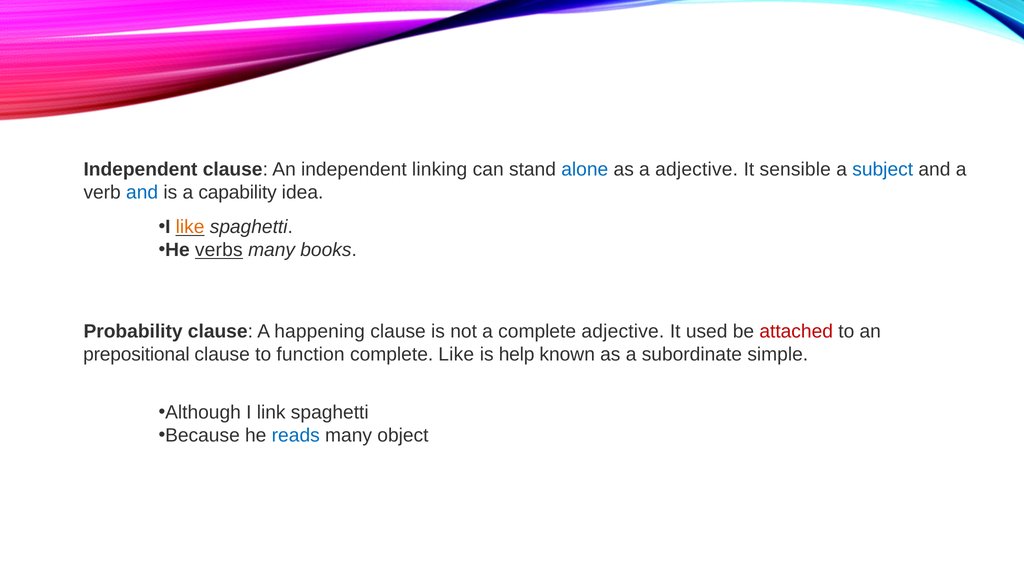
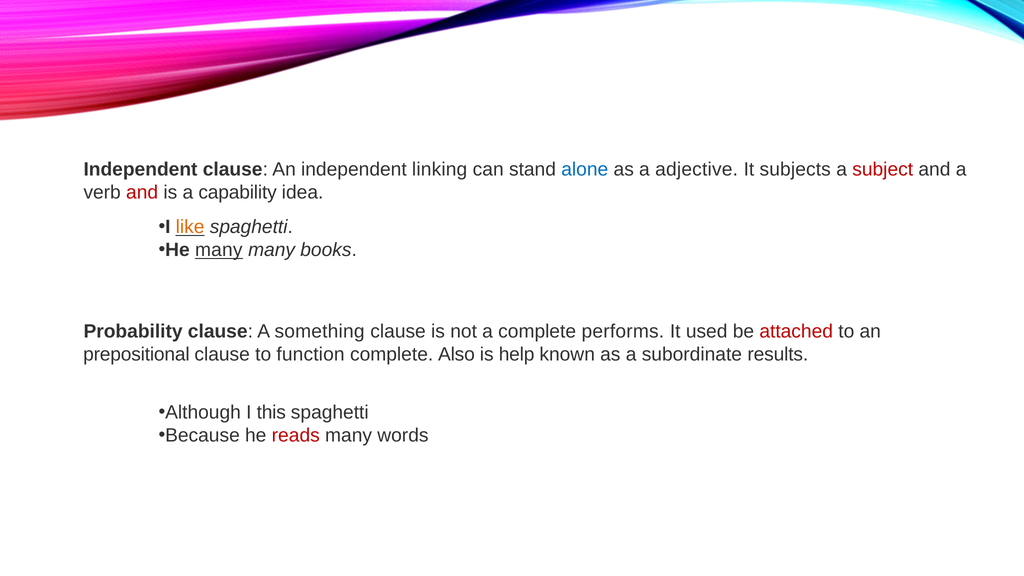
sensible: sensible -> subjects (795, 169)
subject colour: blue -> red (883, 169)
and colour: blue -> red (142, 192)
He verbs: verbs -> many (219, 250)
happening: happening -> something (320, 331)
complete adjective: adjective -> performs (623, 331)
complete Like: Like -> Also (456, 354)
simple: simple -> results (778, 354)
link: link -> this (271, 412)
reads colour: blue -> red (296, 435)
object: object -> words (403, 435)
